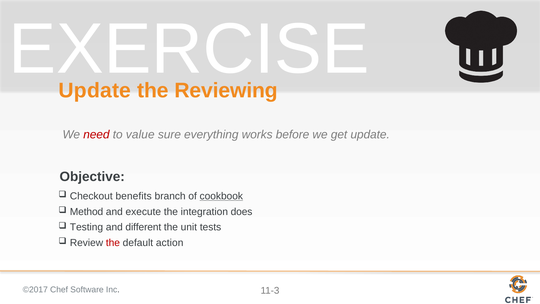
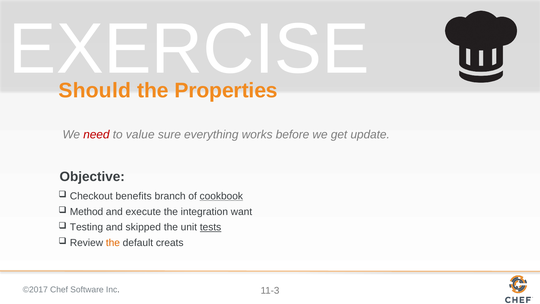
Update: Update -> Should (95, 90)
Reviewing: Reviewing -> Properties (226, 90)
does: does -> want (241, 212)
different: different -> skipped (143, 227)
tests underline: none -> present (211, 227)
the colour: red -> orange (113, 243)
action: action -> creats (170, 243)
